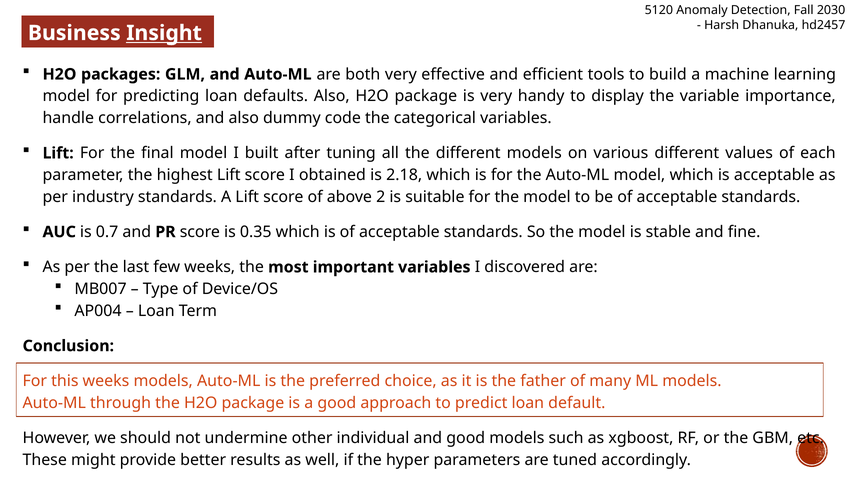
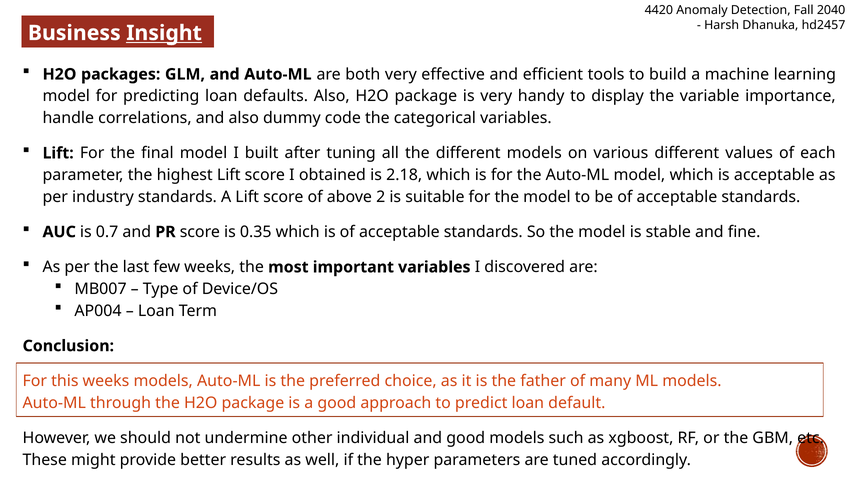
5120: 5120 -> 4420 (659, 10)
2030: 2030 -> 2040 (831, 10)
